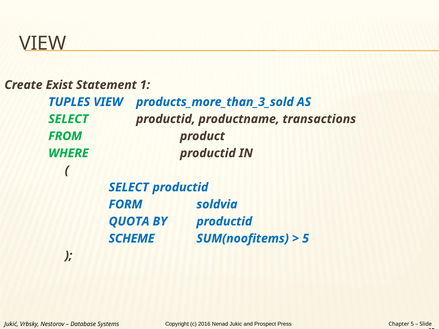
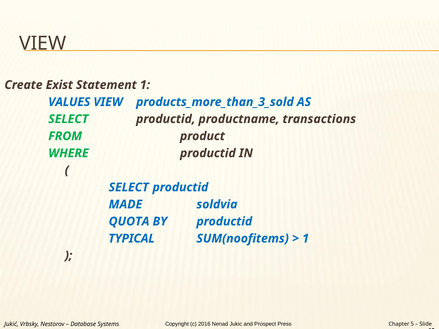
TUPLES: TUPLES -> VALUES (69, 102)
FORM: FORM -> MADE (125, 205)
SCHEME: SCHEME -> TYPICAL (132, 239)
5: 5 -> 1 (306, 239)
